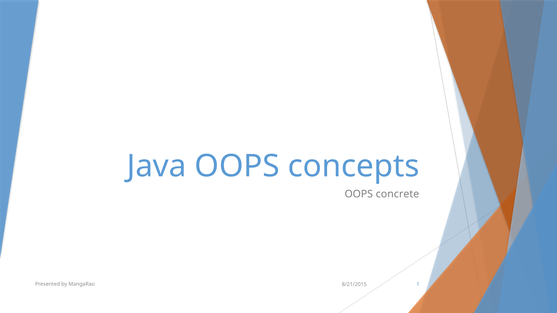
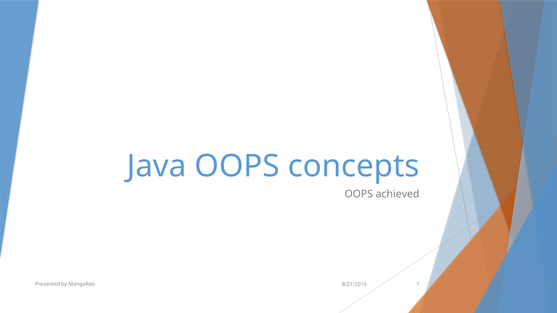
concrete: concrete -> achieved (398, 194)
